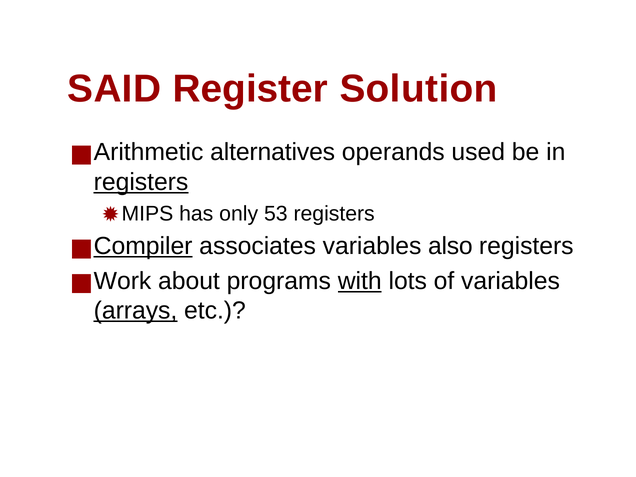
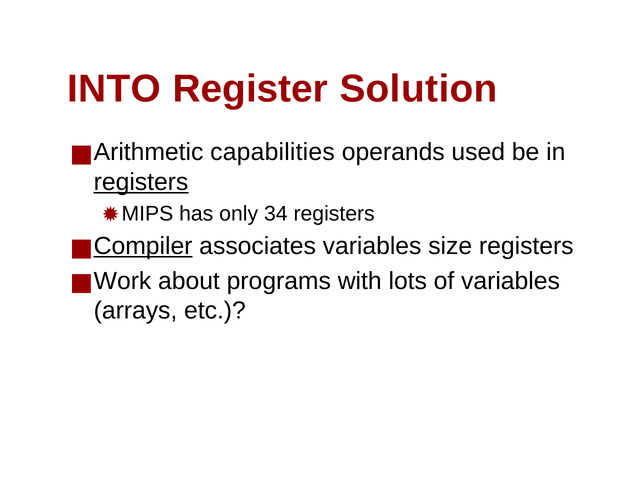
SAID: SAID -> INTO (114, 89)
alternatives: alternatives -> capabilities (272, 152)
53: 53 -> 34 (276, 214)
also: also -> size (450, 246)
with underline: present -> none (360, 281)
arrays underline: present -> none (136, 311)
